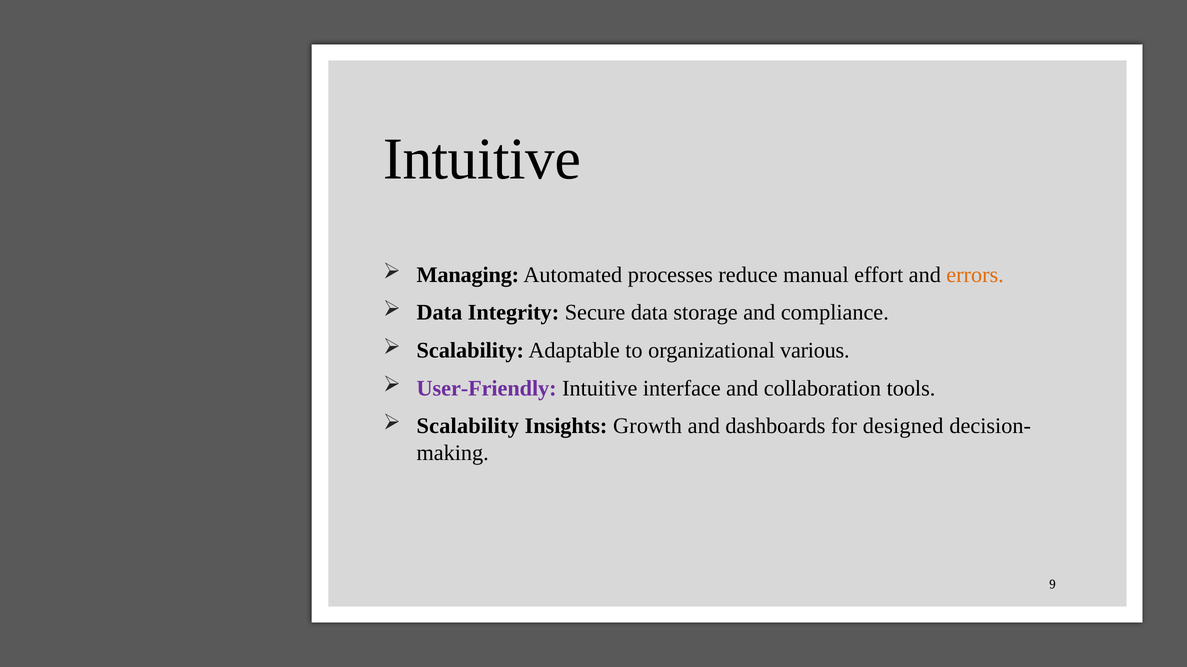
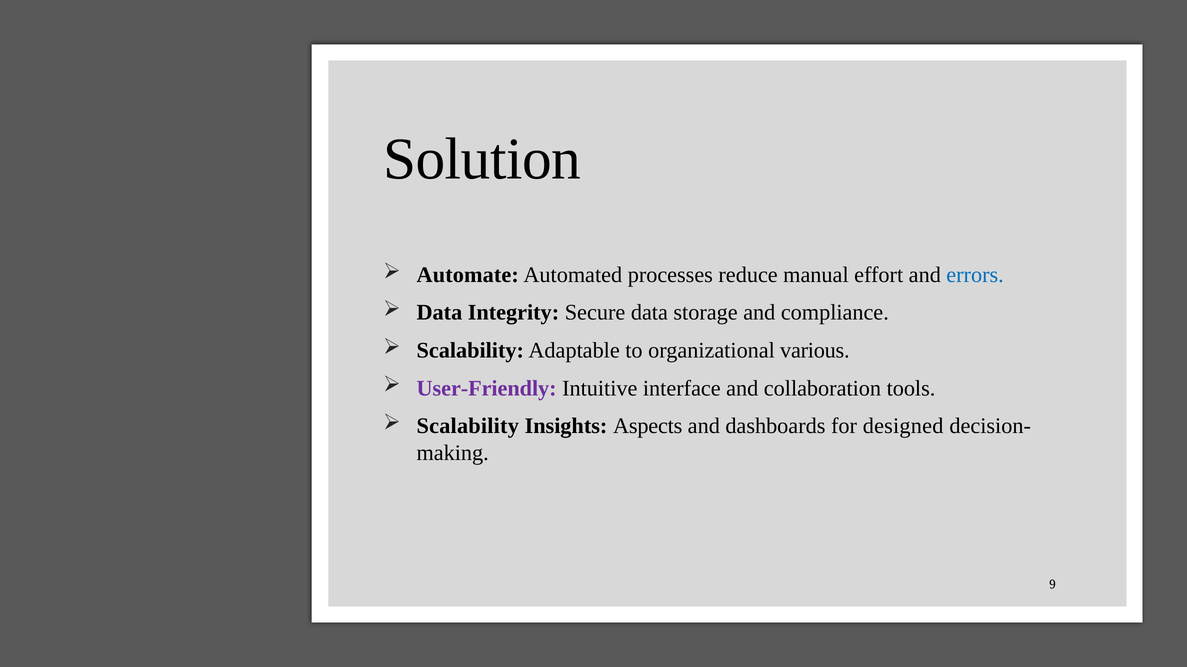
Intuitive: Intuitive -> Solution (482, 159)
Managing: Managing -> Automate (468, 275)
errors colour: orange -> blue (975, 275)
Growth: Growth -> Aspects (648, 427)
